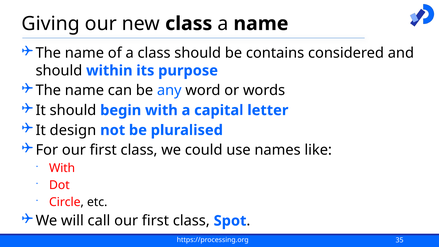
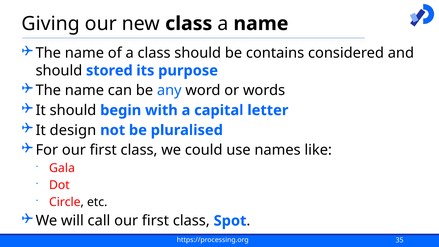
within: within -> stored (109, 71)
With: With -> Gala (62, 168)
